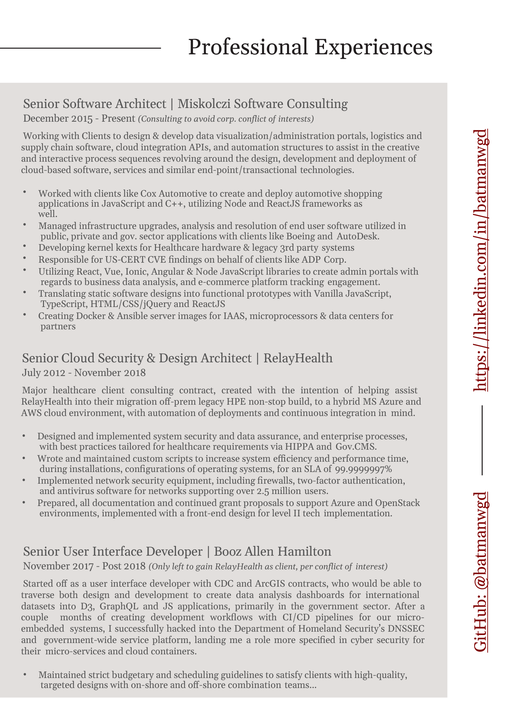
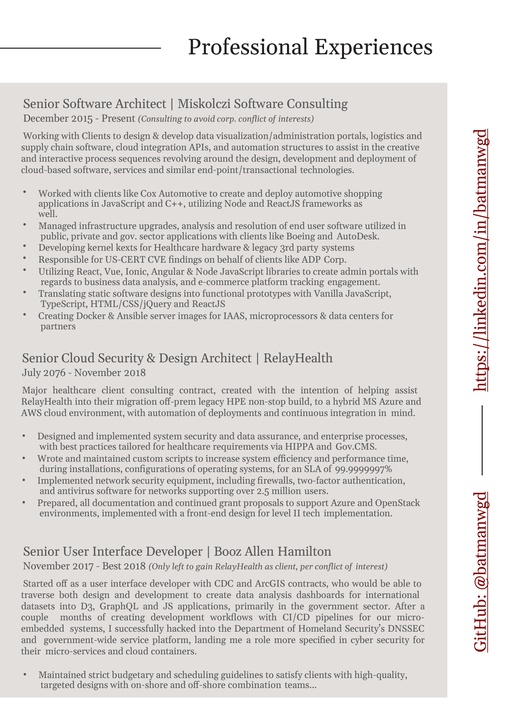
2012: 2012 -> 2076 (55, 373)
Post: Post -> Best (112, 566)
